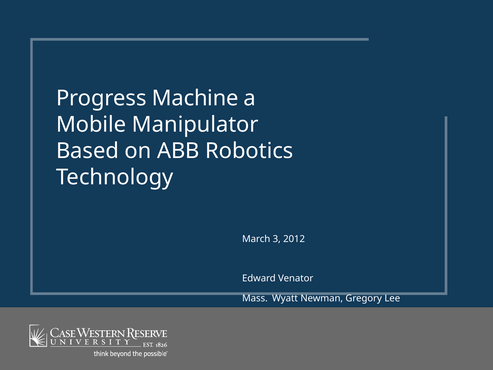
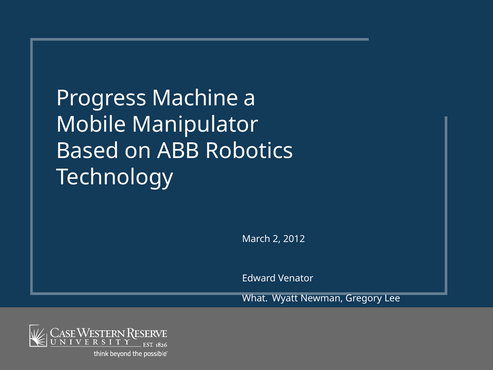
3: 3 -> 2 (277, 239)
Mass: Mass -> What (255, 298)
